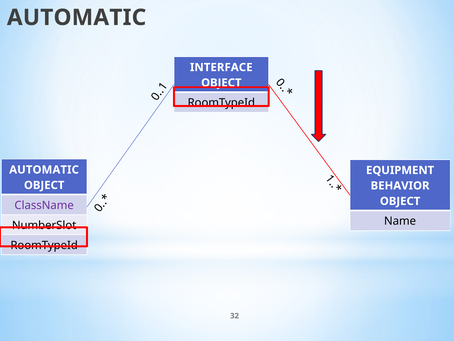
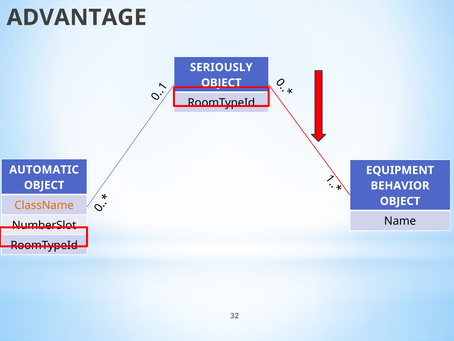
AUTOMATIC: AUTOMATIC -> ADVANTAGE (77, 17)
INTERFACE: INTERFACE -> SERIOUSLY (221, 67)
ClassName colour: purple -> orange (44, 205)
